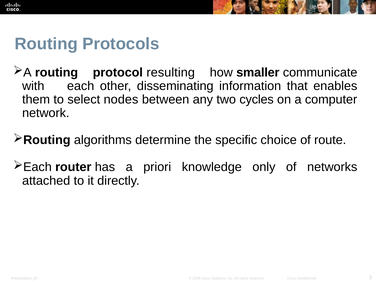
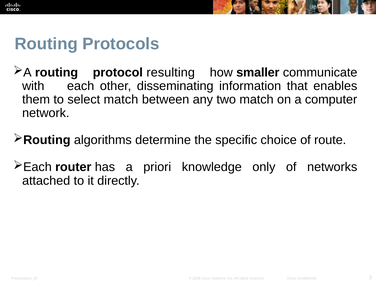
select nodes: nodes -> match (121, 99)
two cycles: cycles -> match (257, 99)
